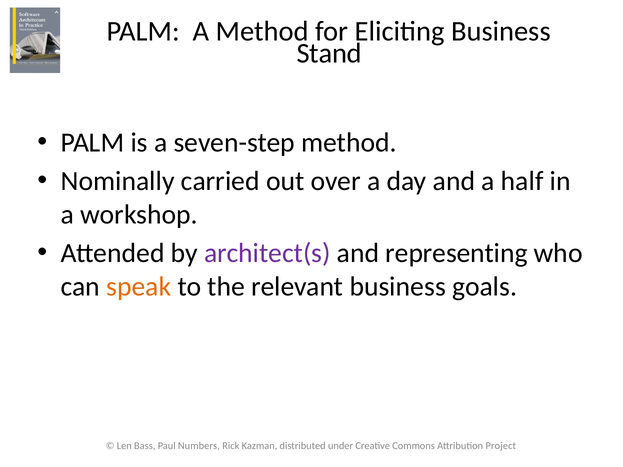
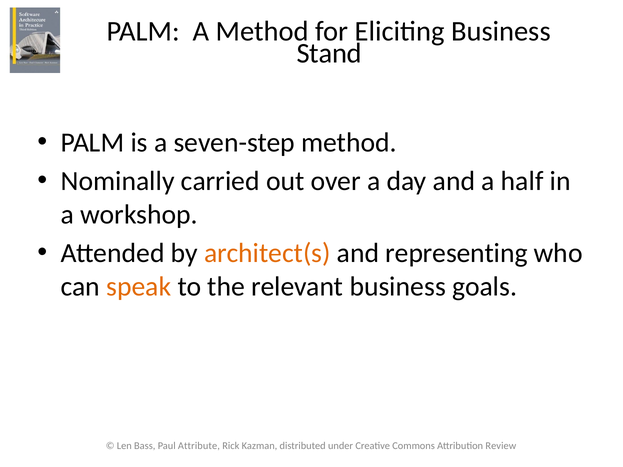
architect(s colour: purple -> orange (267, 253)
Numbers: Numbers -> Attribute (199, 446)
Project: Project -> Review (501, 446)
